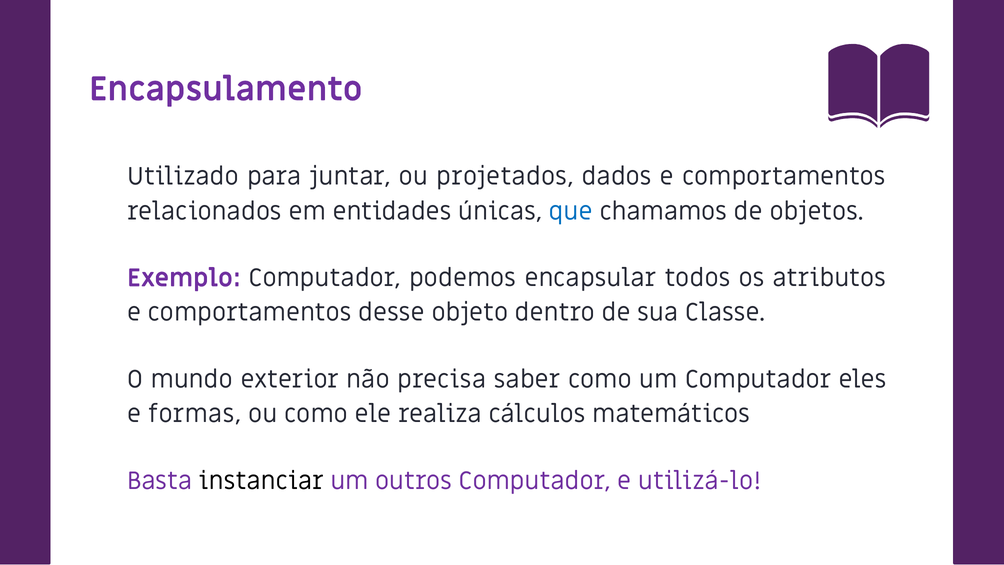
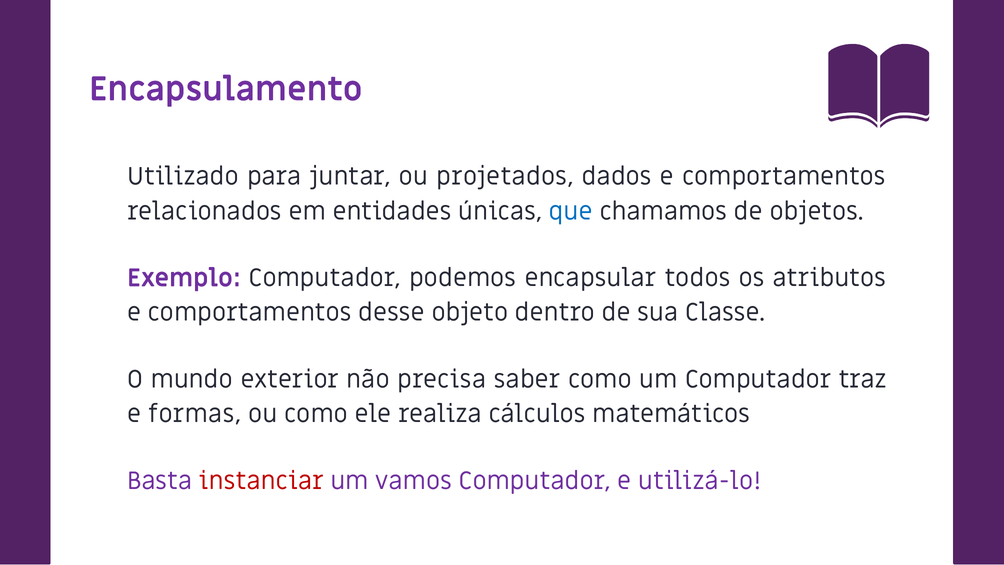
eles: eles -> traz (863, 379)
instanciar colour: black -> red (261, 481)
outros: outros -> vamos (414, 481)
